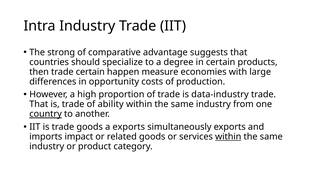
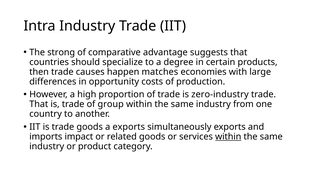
trade certain: certain -> causes (90, 72)
measure: measure -> matches (160, 72)
data-industry: data-industry -> zero-industry (220, 94)
ability: ability -> group (111, 104)
country underline: present -> none (46, 114)
